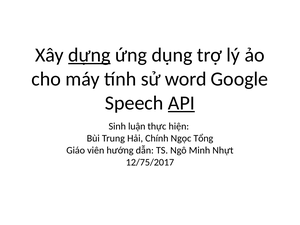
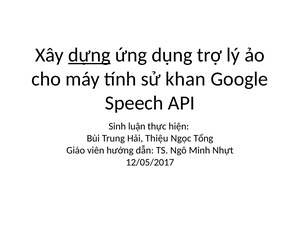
word: word -> khan (186, 79)
API underline: present -> none (181, 103)
Chính: Chính -> Thiệu (157, 138)
12/75/2017: 12/75/2017 -> 12/05/2017 (150, 162)
